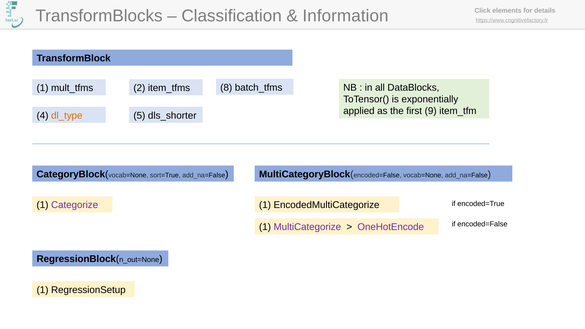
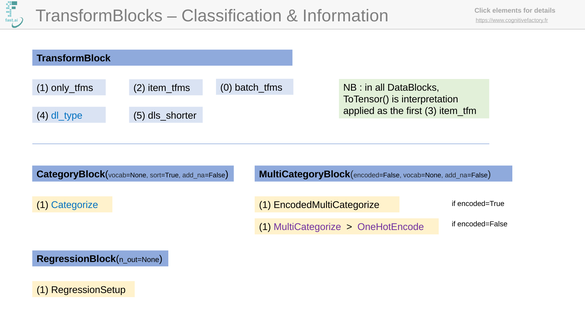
mult_tfms: mult_tfms -> only_tfms (72, 88)
8: 8 -> 0 (226, 88)
exponentially: exponentially -> interpretation (430, 99)
9: 9 -> 3 (431, 111)
dl_type colour: orange -> blue (67, 116)
Categorize colour: purple -> blue (75, 205)
